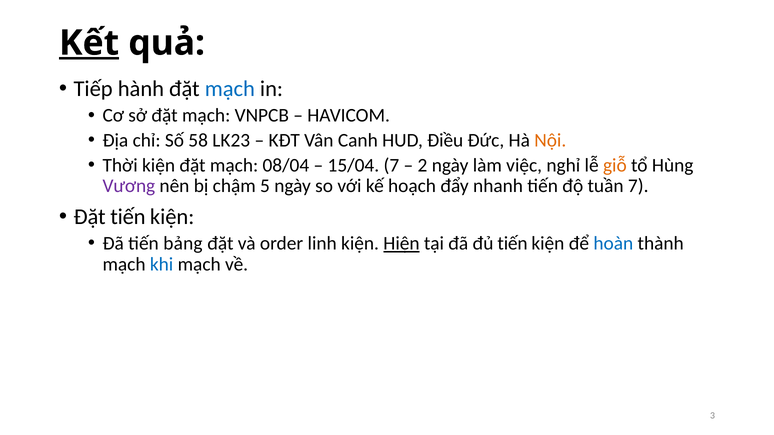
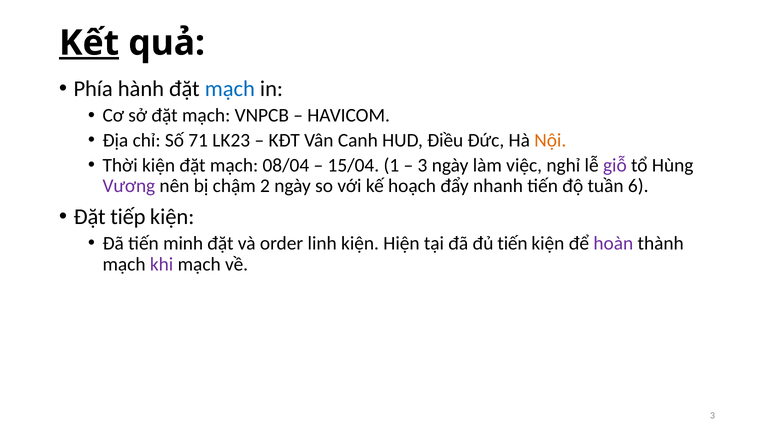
Tiếp: Tiếp -> Phía (93, 89)
58: 58 -> 71 (198, 140)
15/04 7: 7 -> 1 (391, 165)
2: 2 -> 3 (422, 165)
giỗ colour: orange -> purple (615, 165)
5: 5 -> 2 (265, 186)
tuần 7: 7 -> 6 (638, 186)
Đặt tiến: tiến -> tiếp (128, 217)
bảng: bảng -> minh (183, 244)
Hiện underline: present -> none (401, 244)
hoàn colour: blue -> purple (613, 244)
khi colour: blue -> purple (162, 264)
